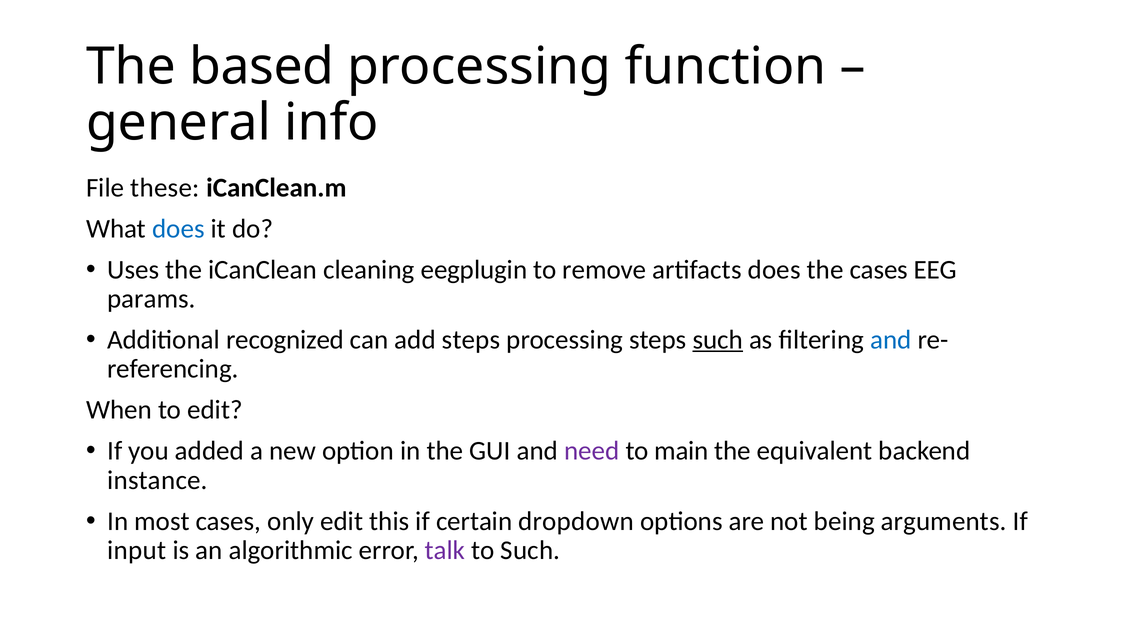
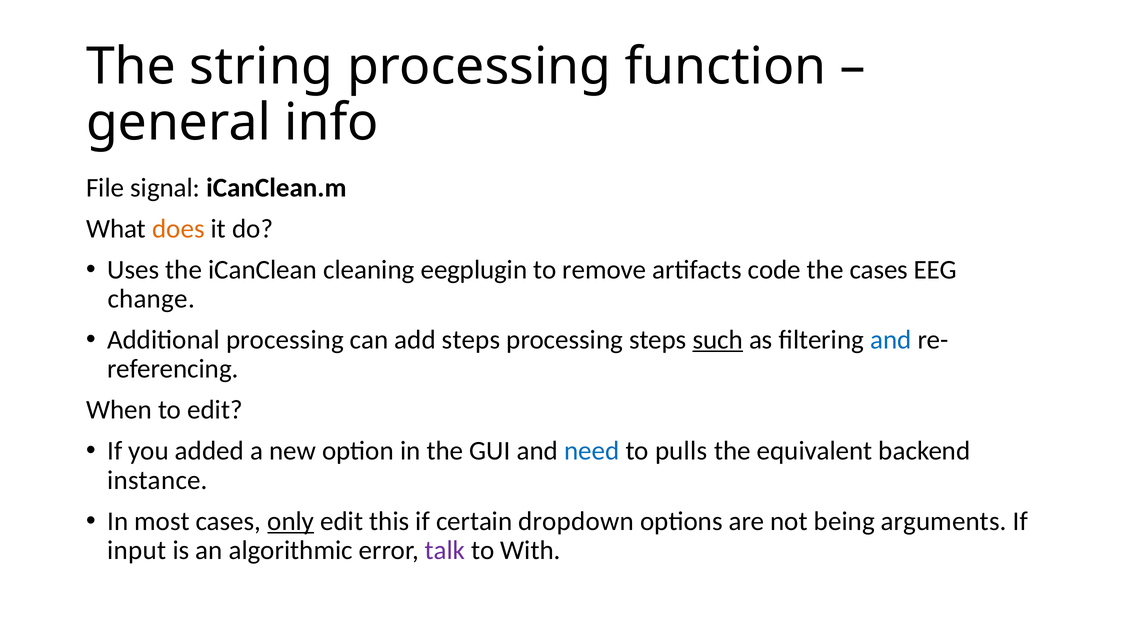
based: based -> string (261, 67)
these: these -> signal (165, 188)
does colour: blue -> orange (178, 229)
artifacts does: does -> code (774, 270)
params: params -> change (151, 299)
Additional recognized: recognized -> processing (285, 340)
need colour: purple -> blue (592, 451)
main: main -> pulls (681, 451)
only underline: none -> present (291, 521)
to Such: Such -> With (530, 550)
